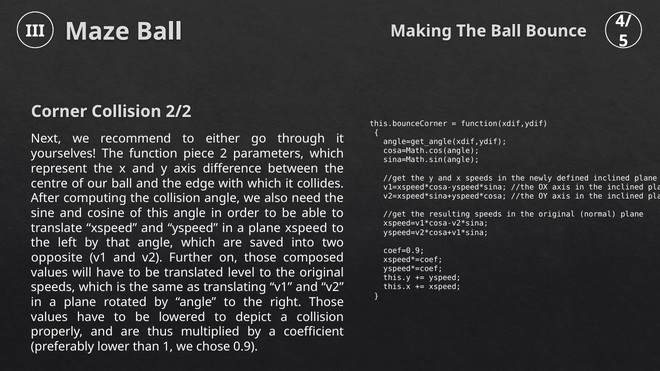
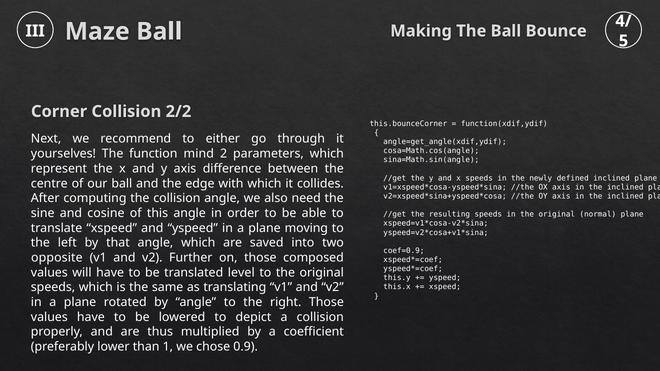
piece: piece -> mind (199, 154)
plane xspeed: xspeed -> moving (306, 228)
